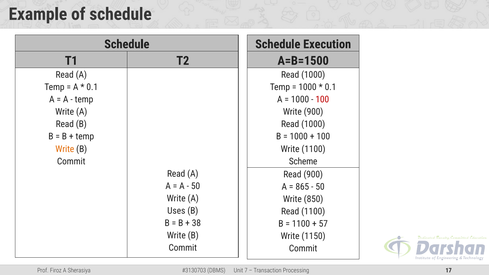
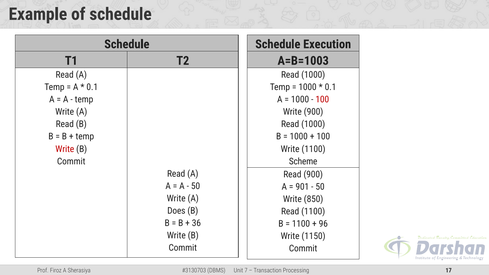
A=B=1500: A=B=1500 -> A=B=1003 (303, 61)
Write colour: orange -> red (65, 149)
865: 865 -> 901 (302, 187)
Uses: Uses -> Does (176, 211)
38: 38 -> 36 (196, 223)
57: 57 -> 96 (323, 224)
